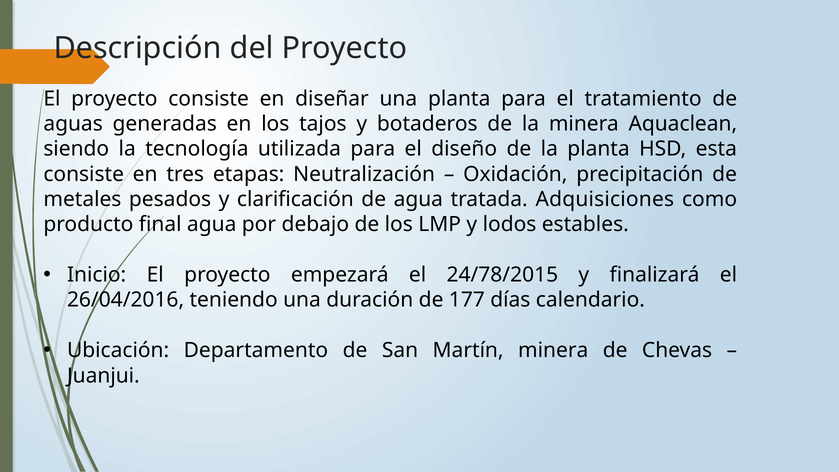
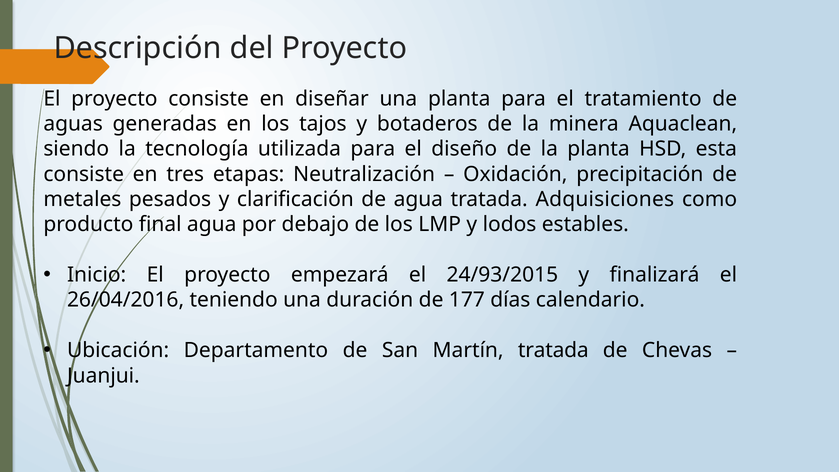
24/78/2015: 24/78/2015 -> 24/93/2015 (502, 275)
Martín minera: minera -> tratada (553, 350)
